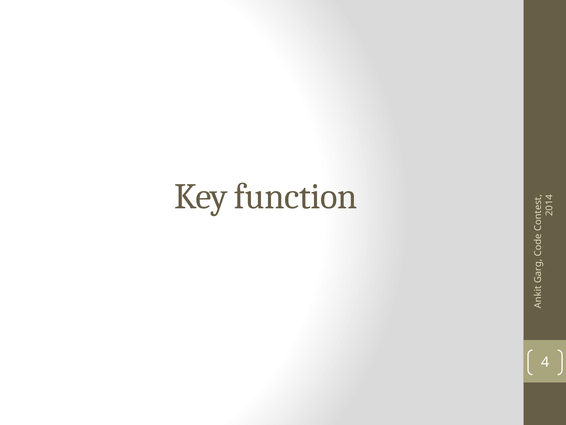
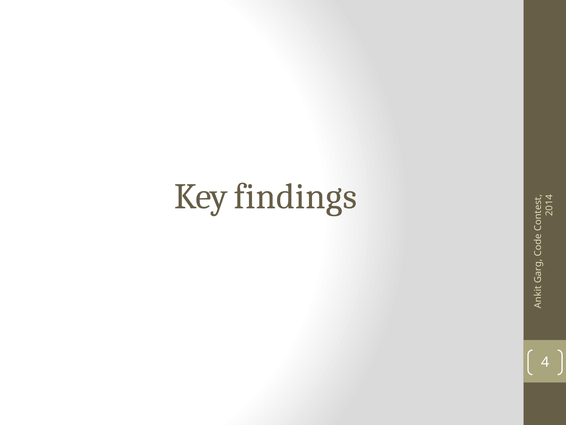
function: function -> findings (295, 196)
